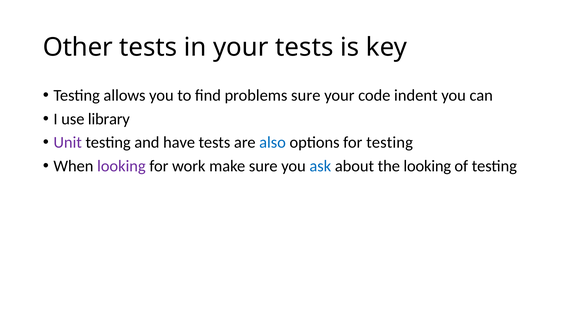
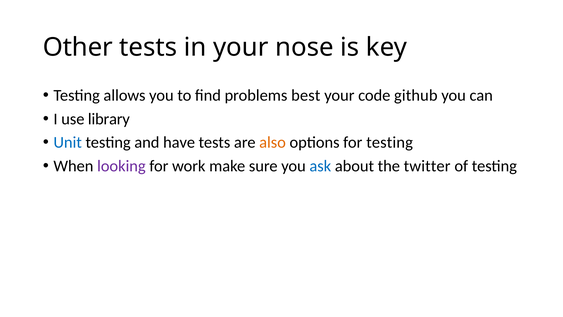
your tests: tests -> nose (304, 47)
problems sure: sure -> best (306, 95)
indent: indent -> github (416, 95)
Unit colour: purple -> blue (68, 142)
also colour: blue -> orange (273, 142)
the looking: looking -> twitter (427, 166)
